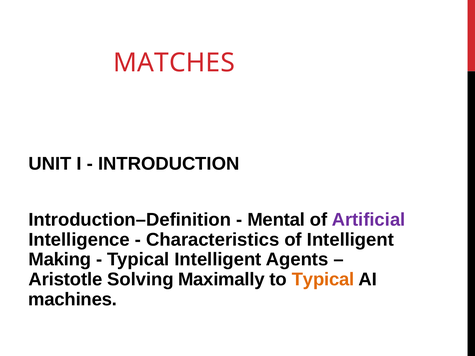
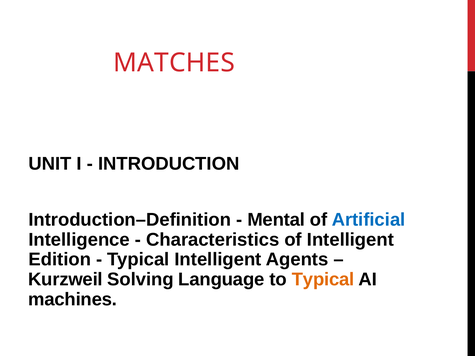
Artificial colour: purple -> blue (369, 220)
Making: Making -> Edition (60, 260)
Aristotle: Aristotle -> Kurzweil (65, 280)
Maximally: Maximally -> Language (221, 280)
